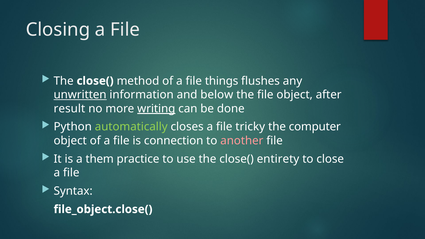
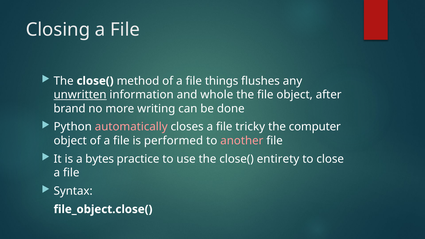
below: below -> whole (217, 95)
result: result -> brand (70, 109)
writing underline: present -> none (156, 109)
automatically colour: light green -> pink (131, 127)
connection: connection -> performed (174, 141)
them: them -> bytes (100, 159)
